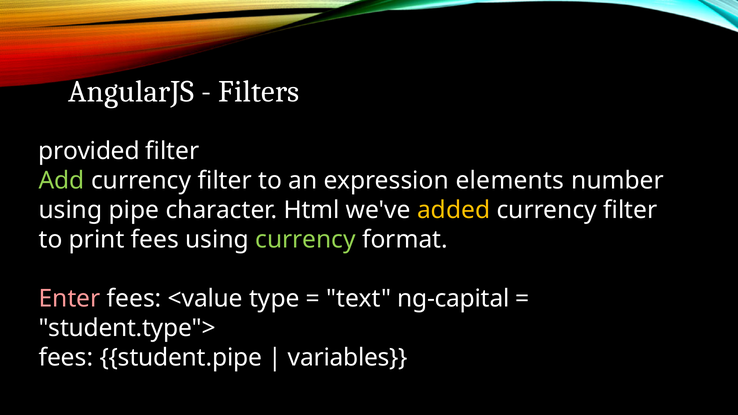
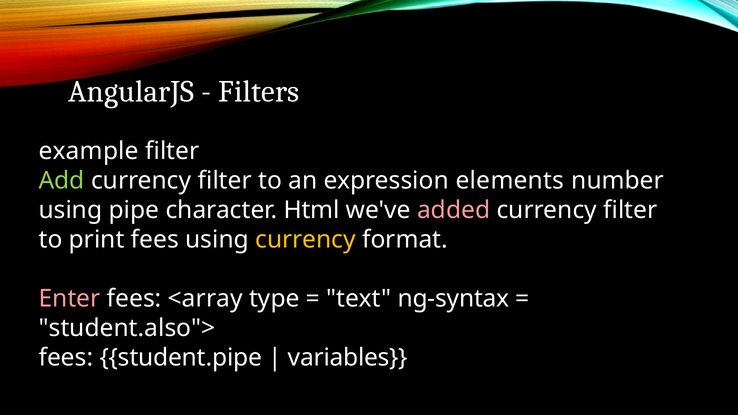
provided: provided -> example (89, 151)
added colour: yellow -> pink (454, 210)
currency colour: light green -> yellow (306, 240)
<value: <value -> <array (205, 299)
ng-capital: ng-capital -> ng-syntax (453, 299)
student.type">: student.type"> -> student.also"> (127, 328)
